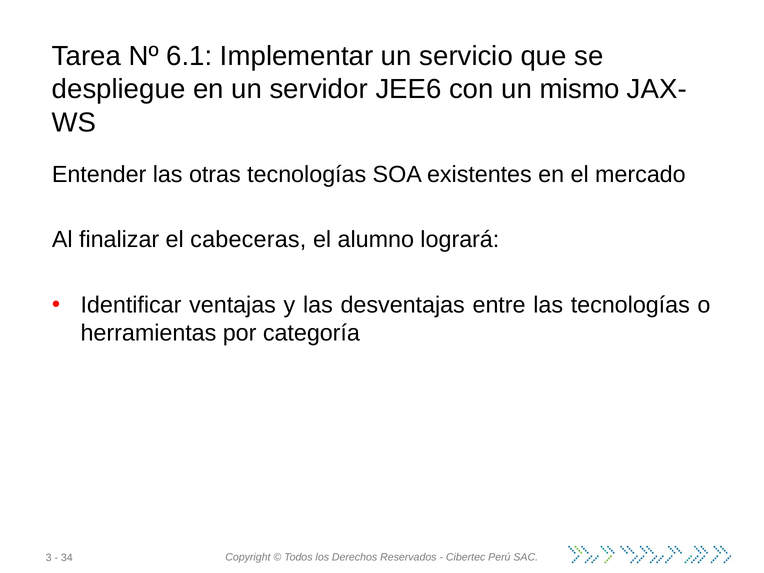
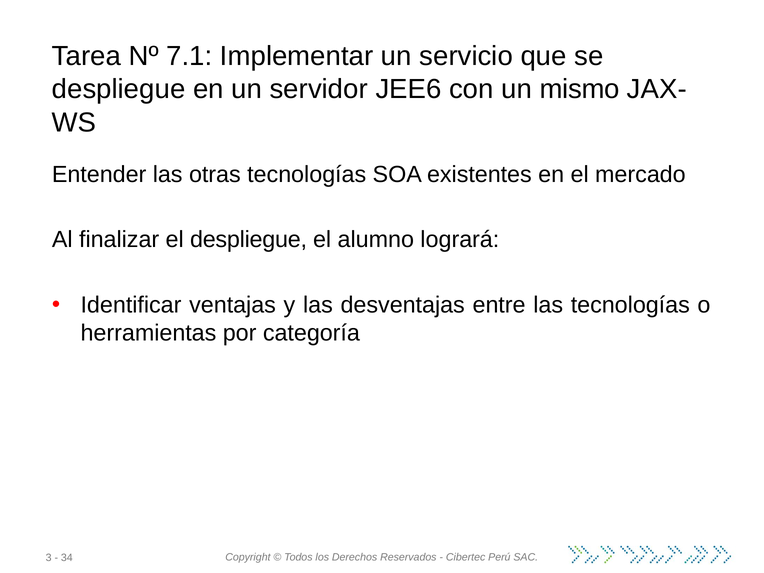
6.1: 6.1 -> 7.1 (189, 56)
el cabeceras: cabeceras -> despliegue (249, 240)
